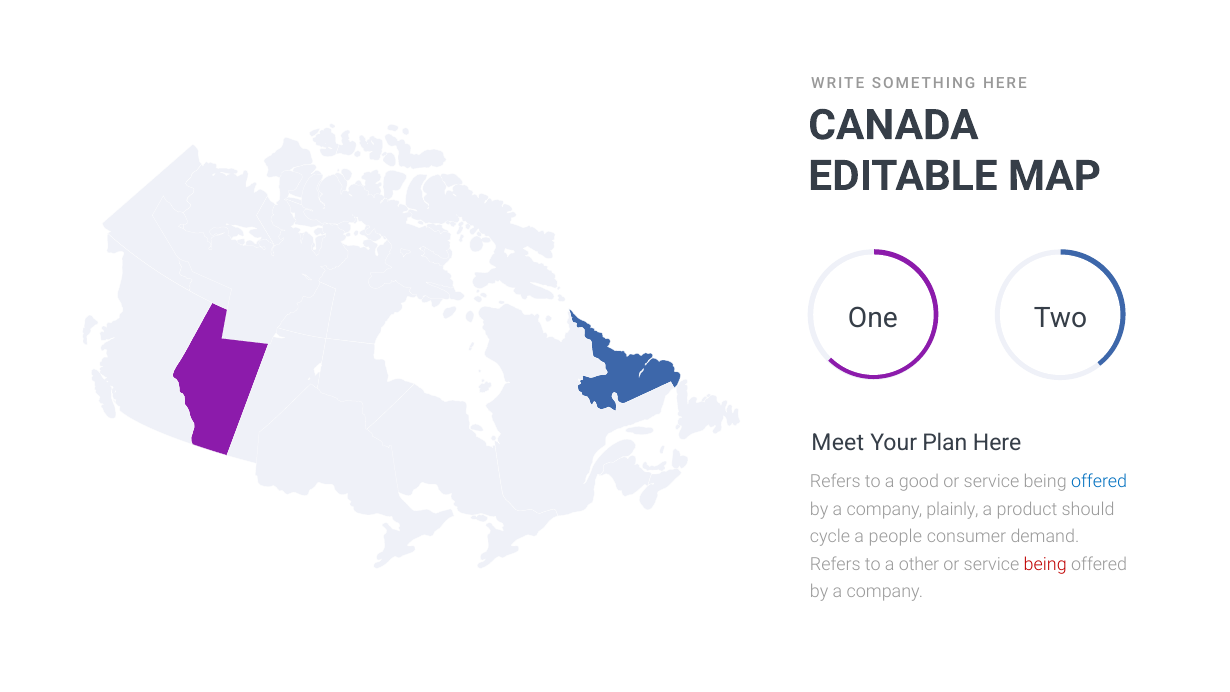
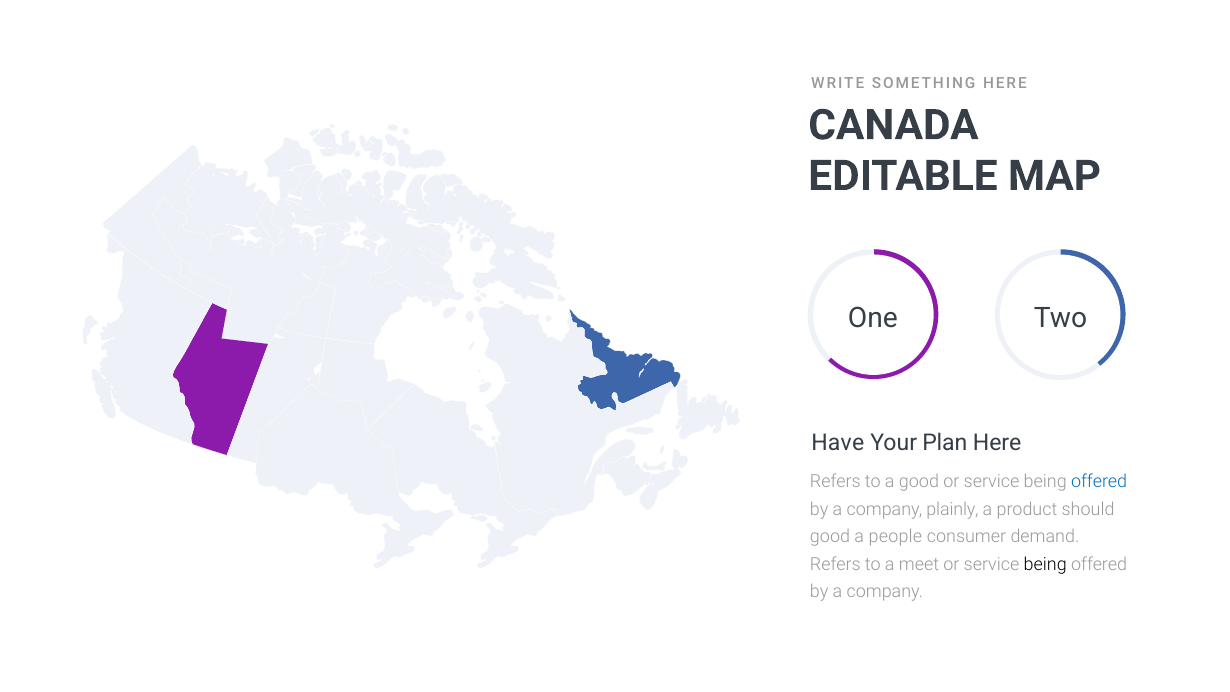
Meet: Meet -> Have (838, 443)
cycle: cycle -> good (830, 537)
other: other -> meet (919, 564)
being colour: red -> black (1045, 564)
